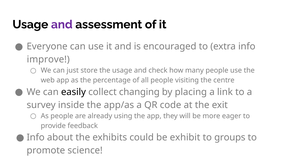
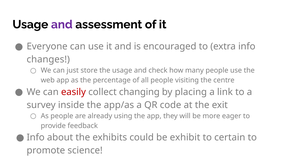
improve: improve -> changes (48, 60)
easily colour: black -> red (73, 92)
groups: groups -> certain (230, 138)
